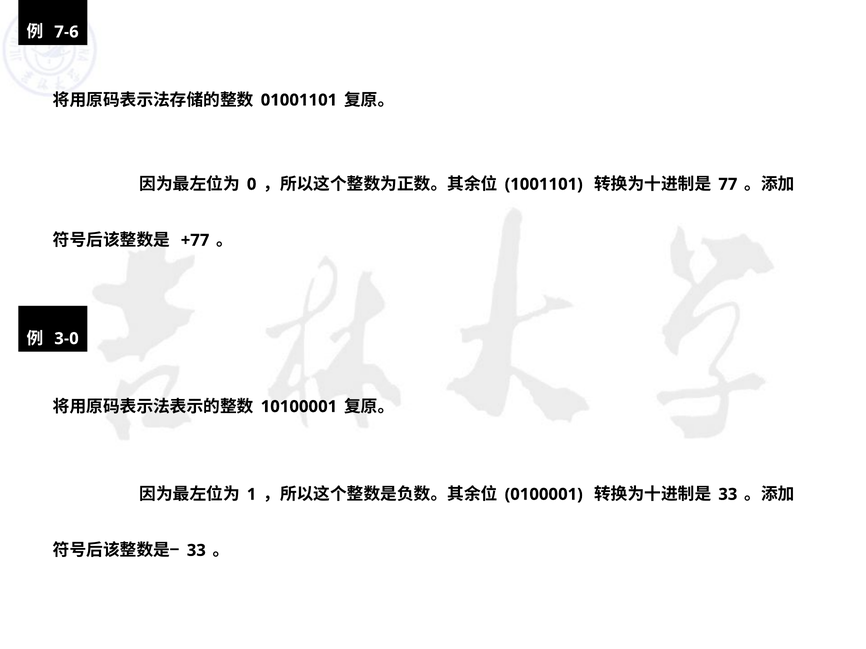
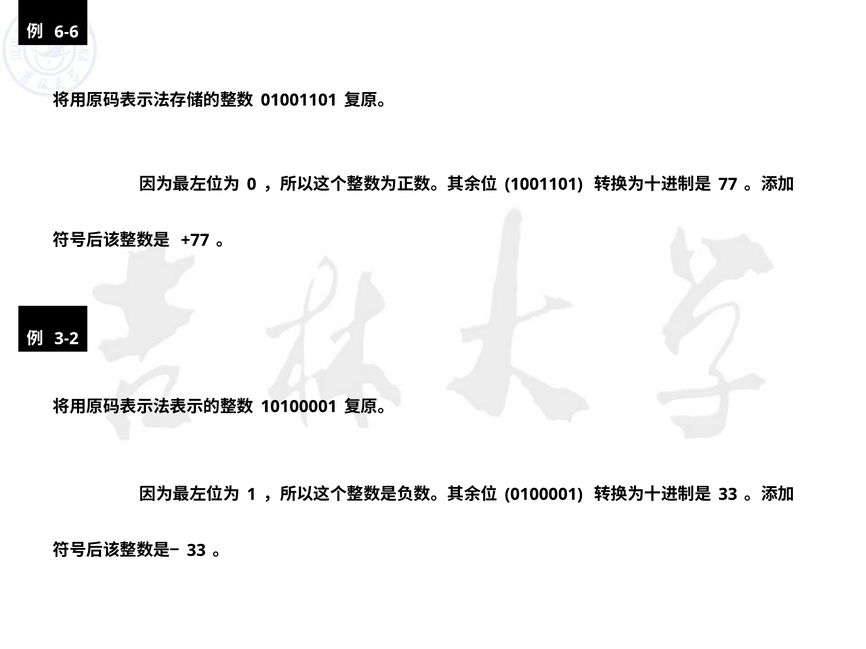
7-6: 7-6 -> 6-6 (66, 32)
3-0: 3-0 -> 3-2 (66, 339)
